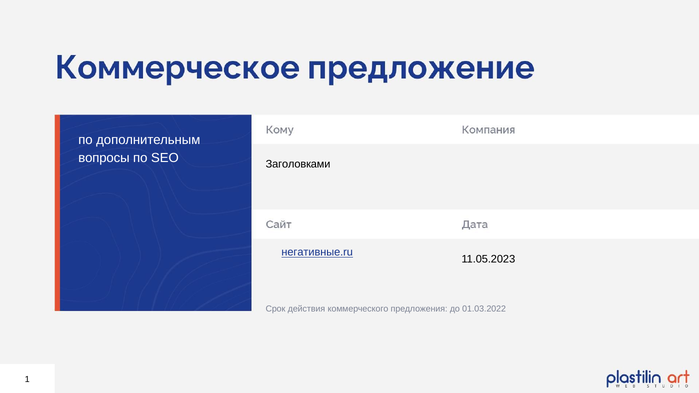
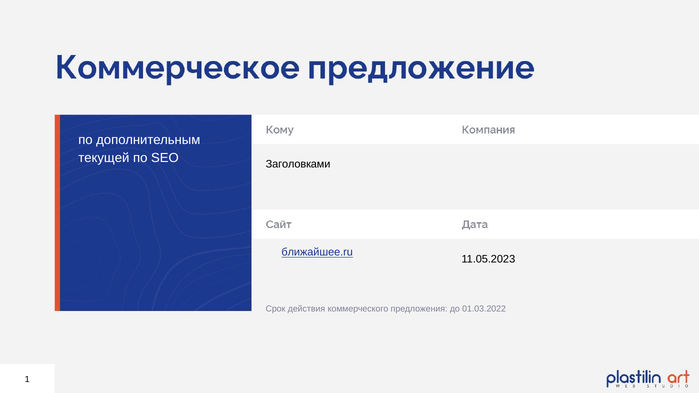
вопросы: вопросы -> текущей (104, 158)
негативные.ru: негативные.ru -> ближайшее.ru (317, 252)
